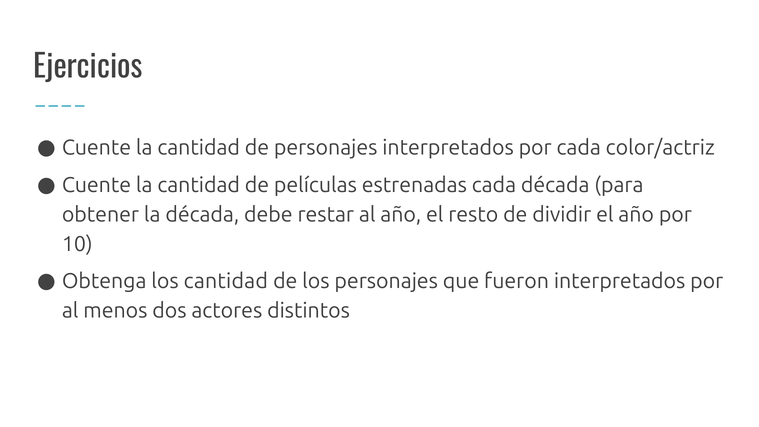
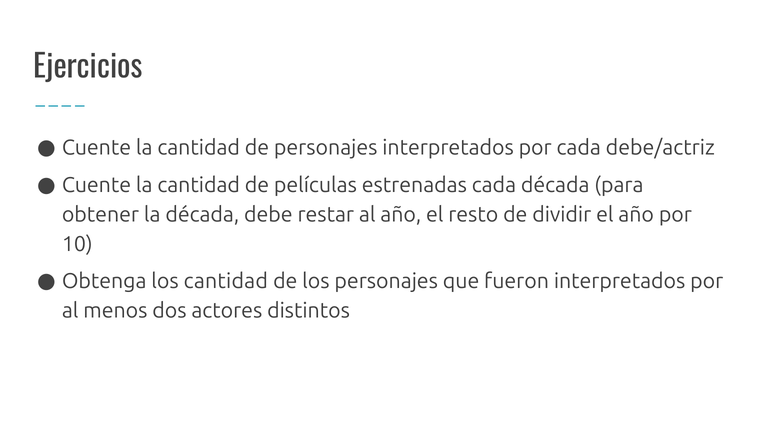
color/actriz: color/actriz -> debe/actriz (660, 148)
